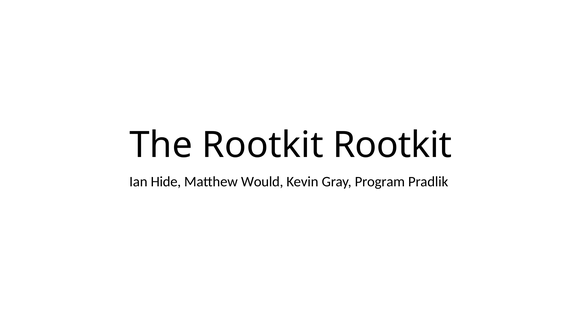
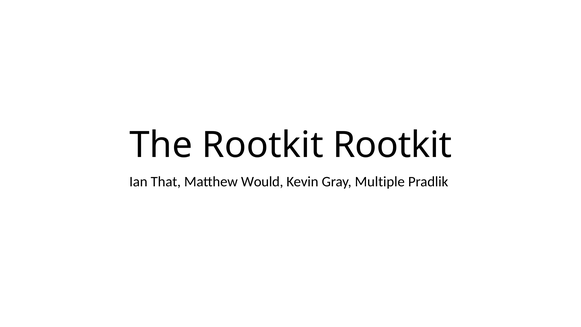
Hide: Hide -> That (166, 182)
Program: Program -> Multiple (380, 182)
